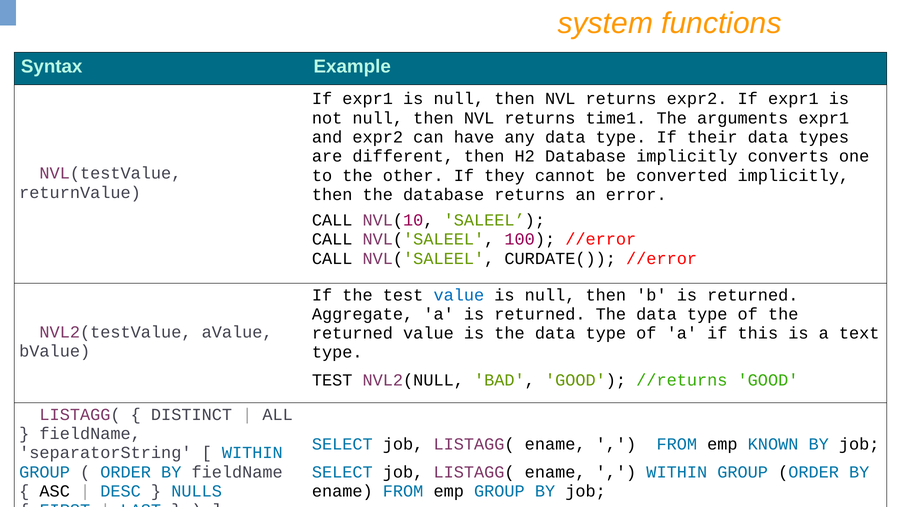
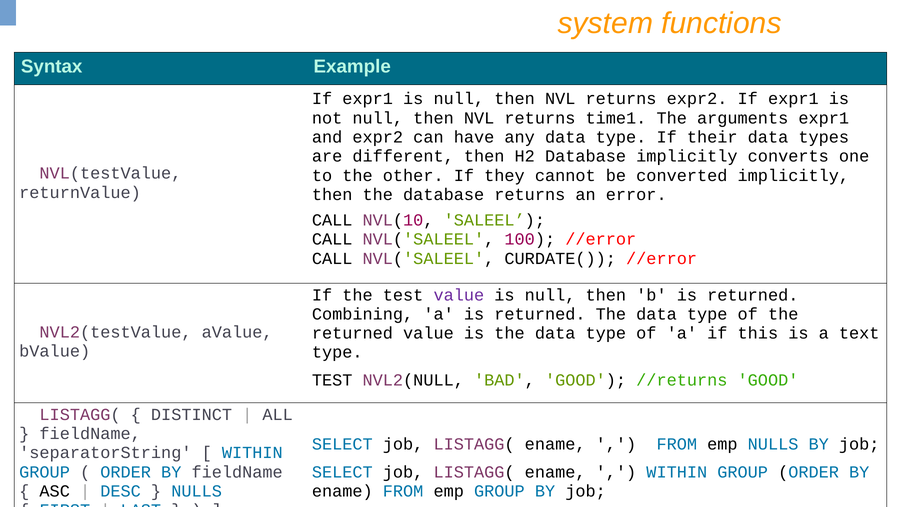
value colour: blue -> purple (459, 295)
Aggregate: Aggregate -> Combining (363, 314)
emp KNOWN: KNOWN -> NULLS (773, 444)
